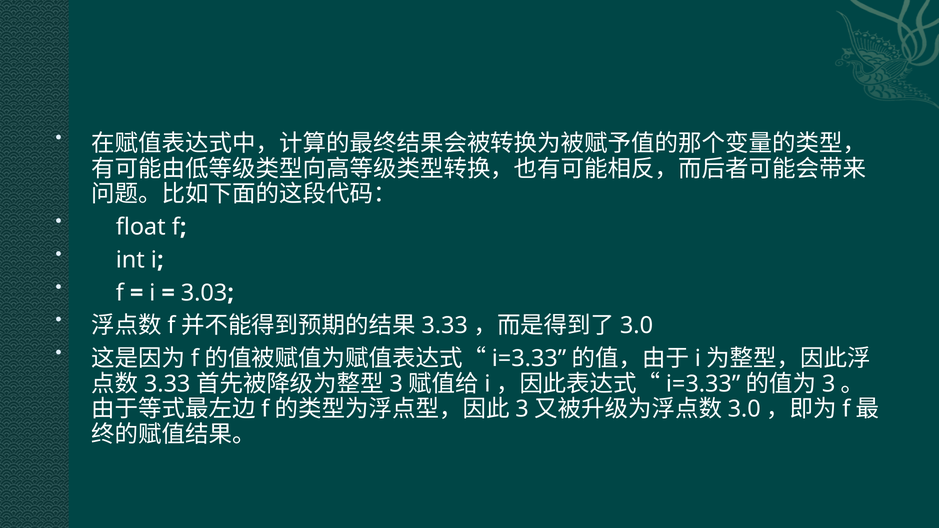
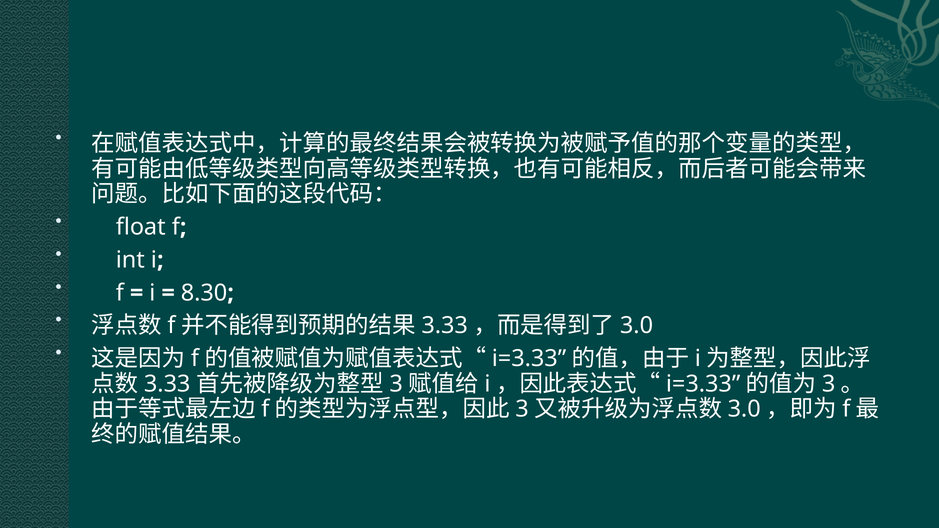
3.03: 3.03 -> 8.30 (204, 293)
